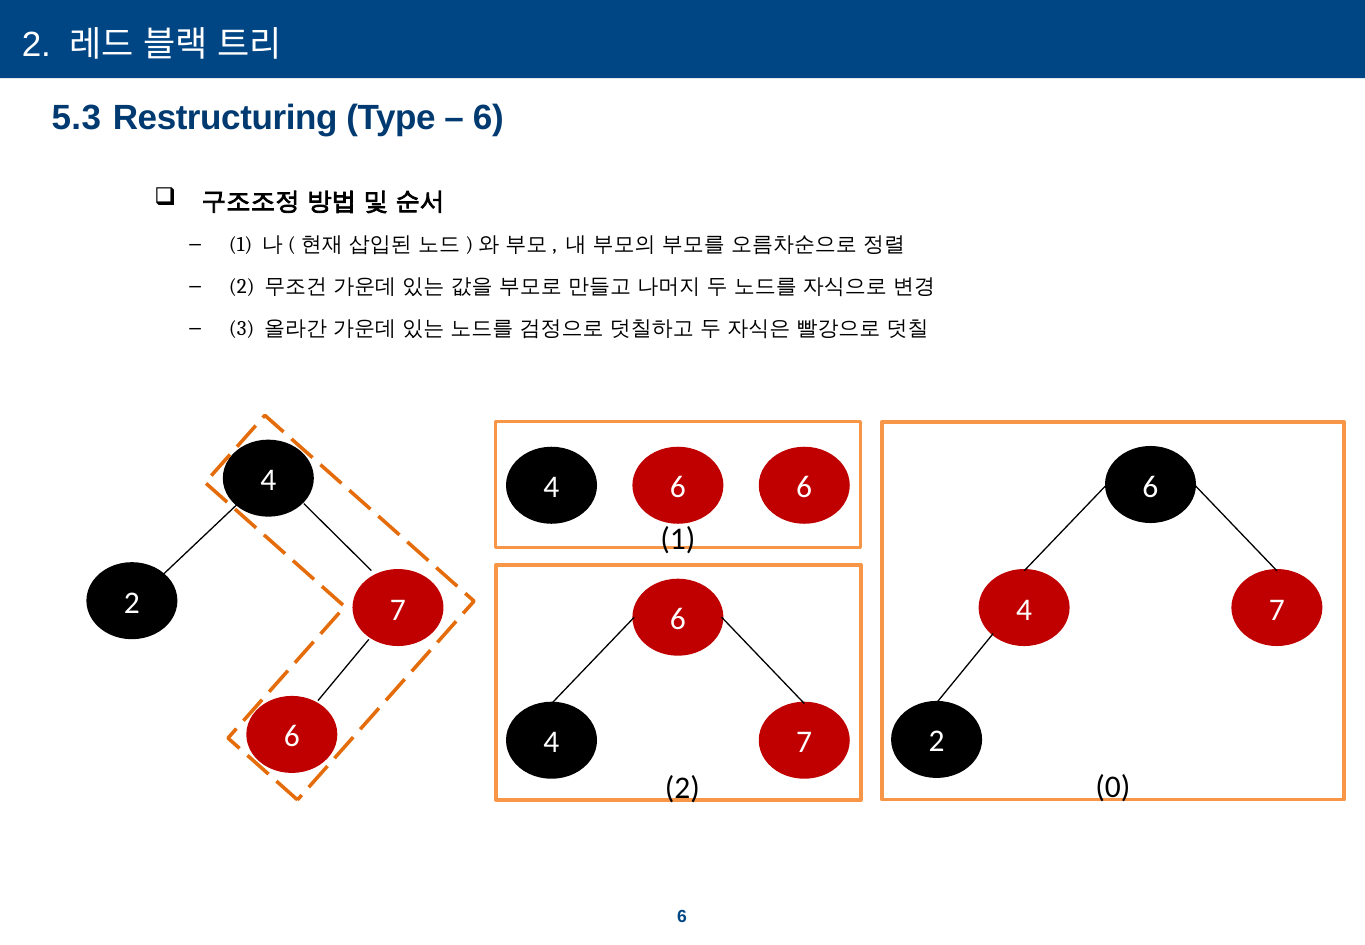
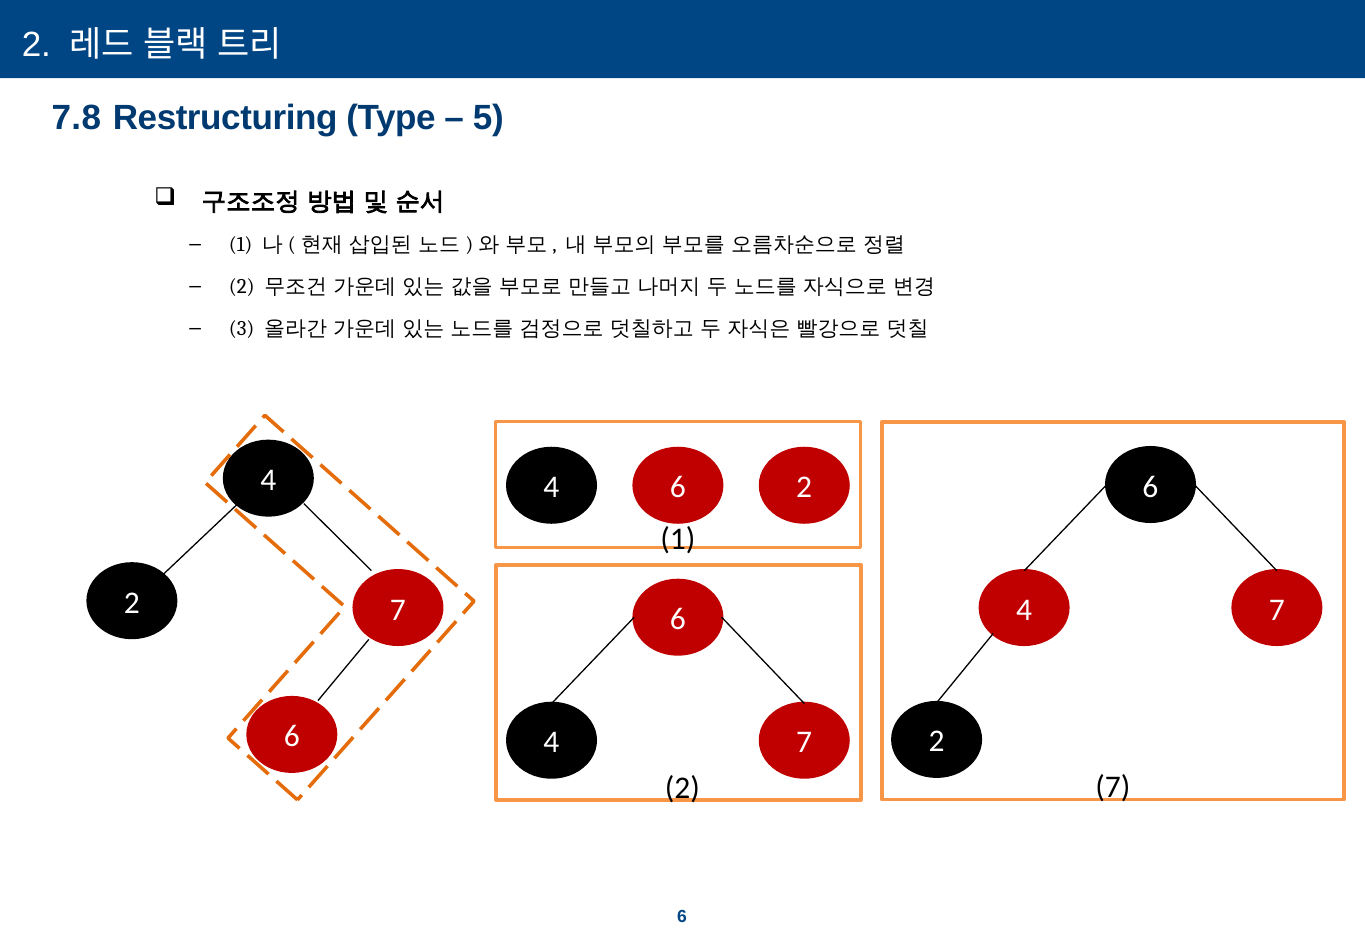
5.3: 5.3 -> 7.8 (76, 118)
6: 6 -> 5 (488, 118)
6: 6 -> 2 (804, 487)
0: 0 -> 7 (1113, 787)
